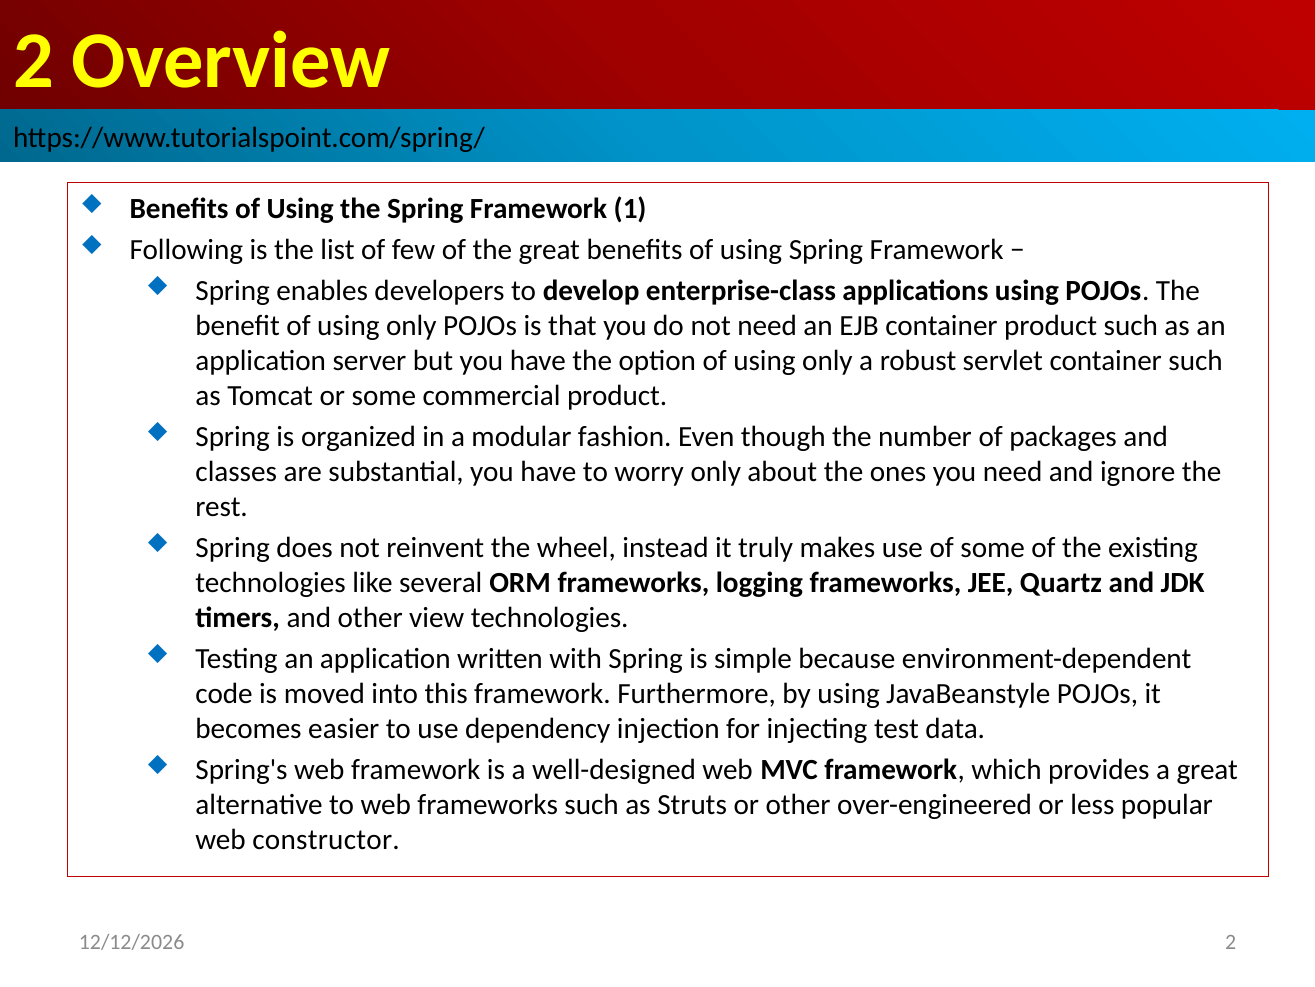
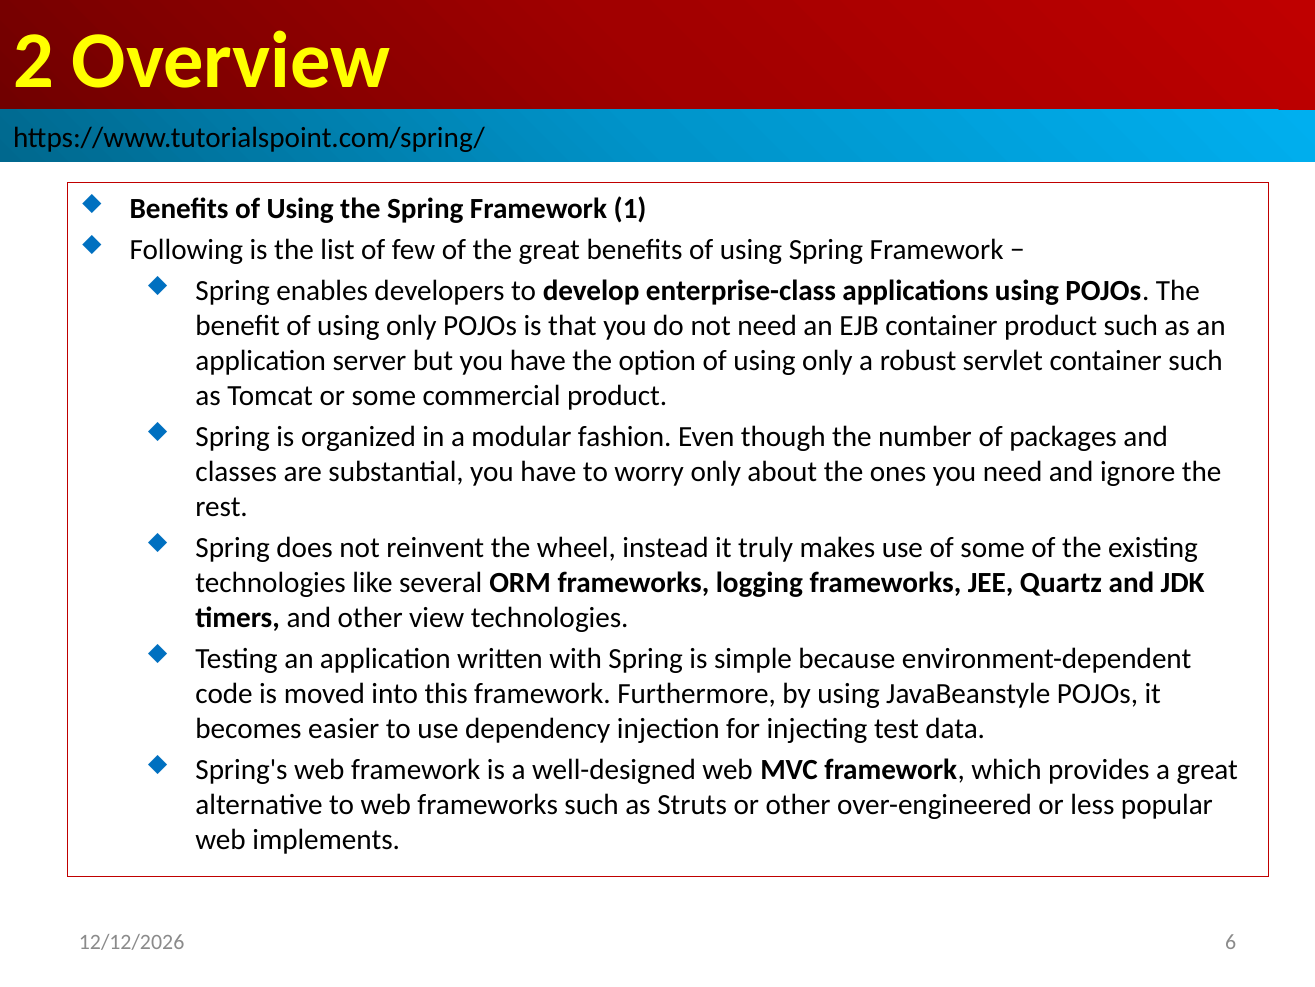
constructor: constructor -> implements (326, 840)
2: 2 -> 6 (1231, 942)
